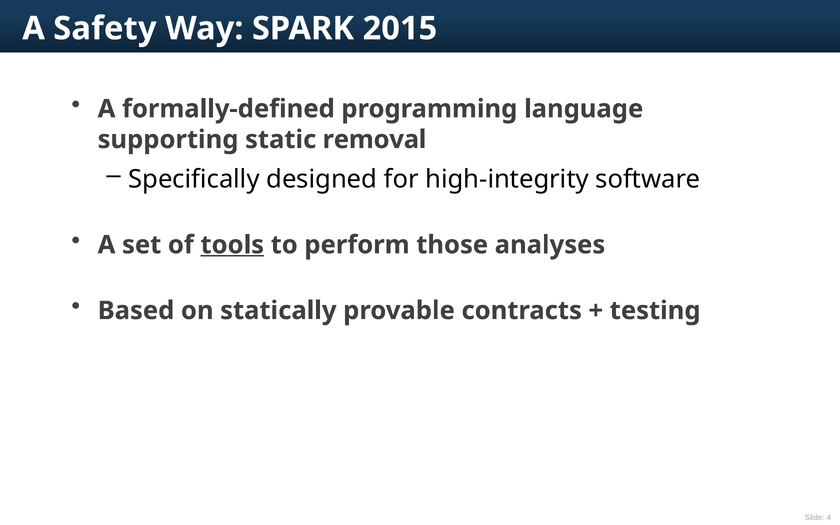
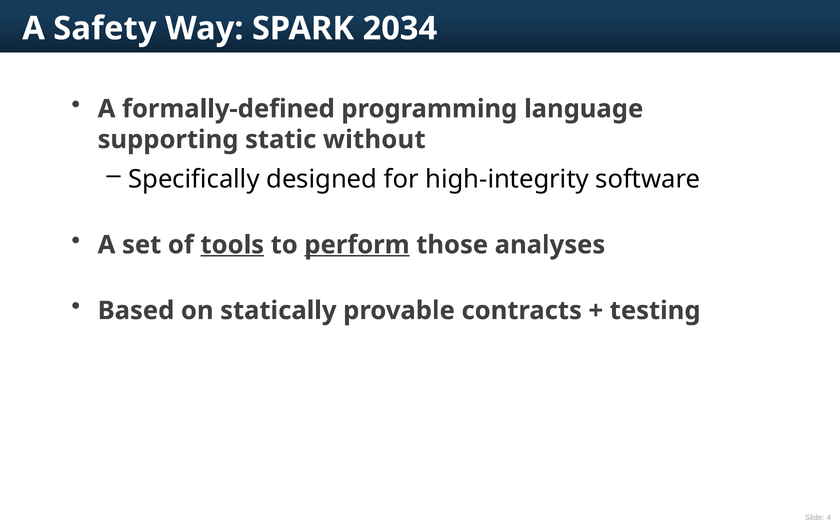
2015: 2015 -> 2034 (400, 29)
removal: removal -> without (374, 140)
perform underline: none -> present (357, 245)
